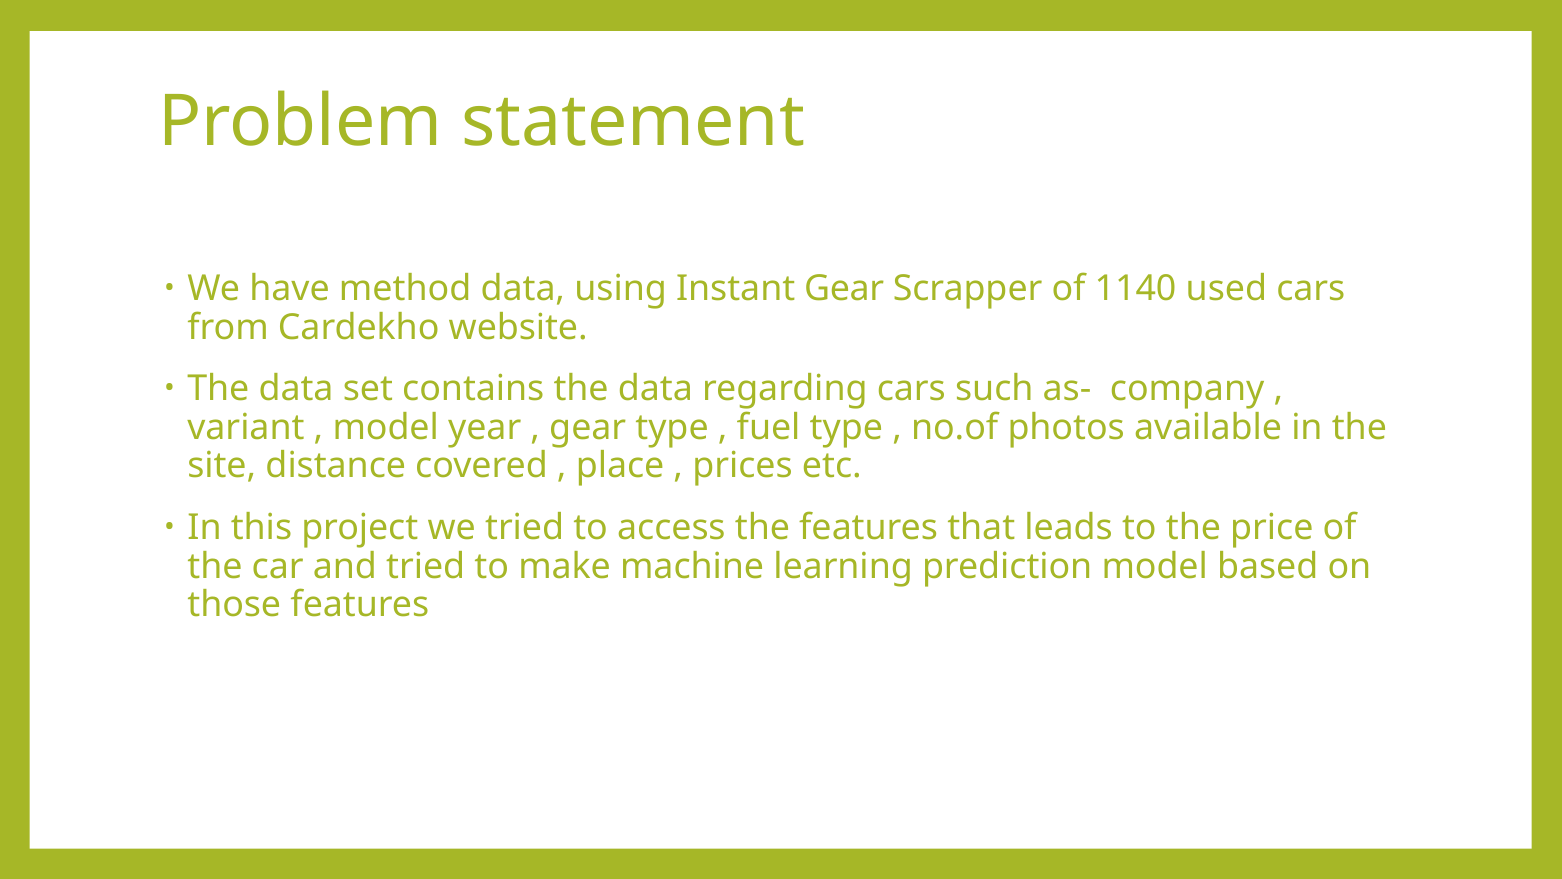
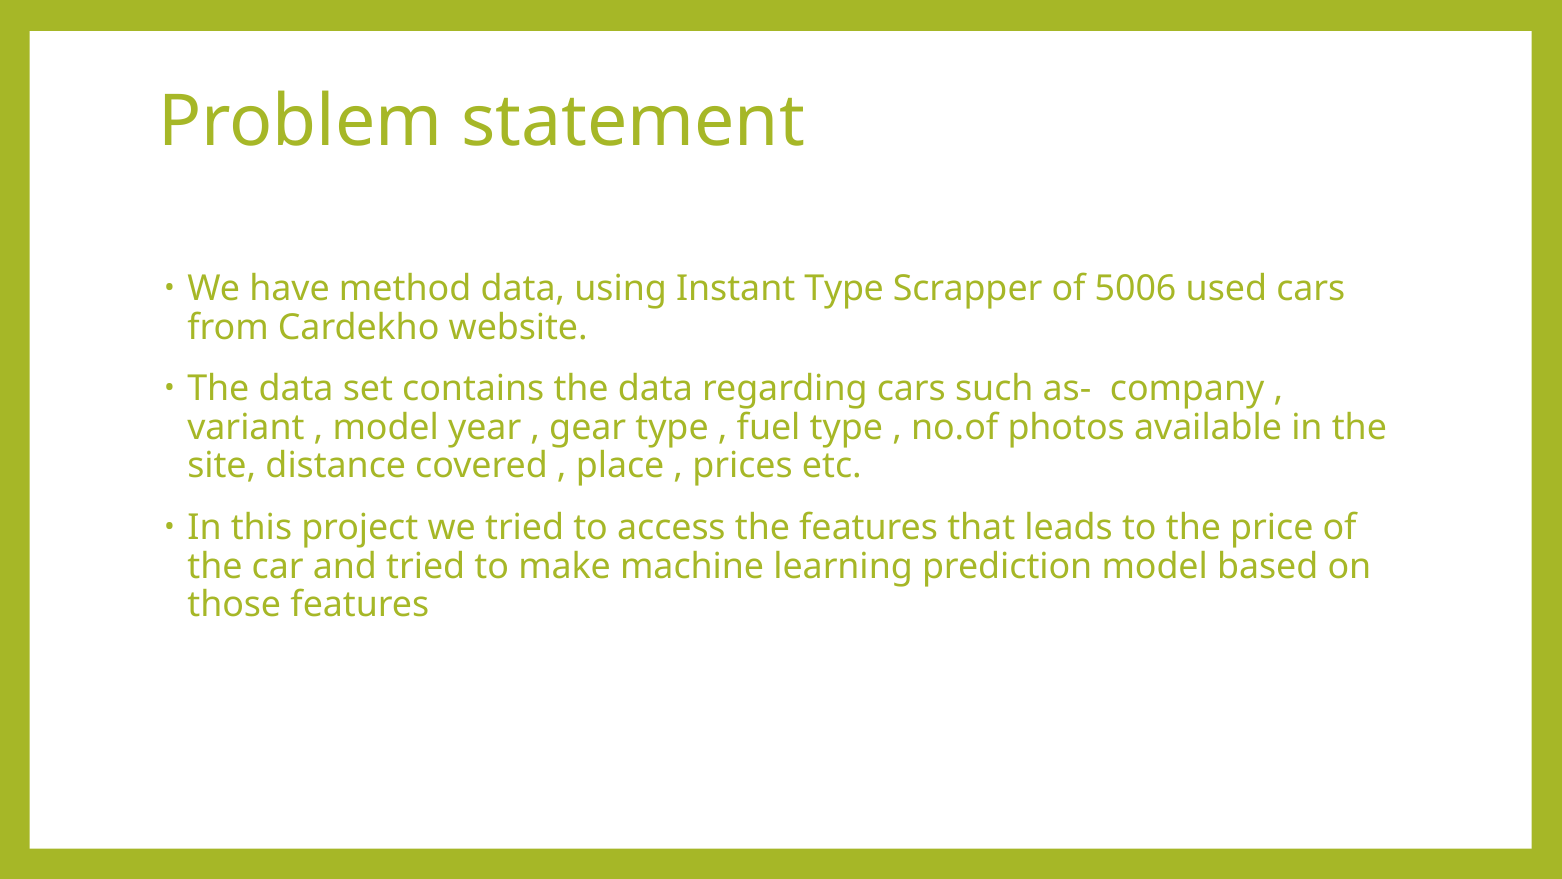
Instant Gear: Gear -> Type (844, 289)
1140: 1140 -> 5006 (1136, 289)
